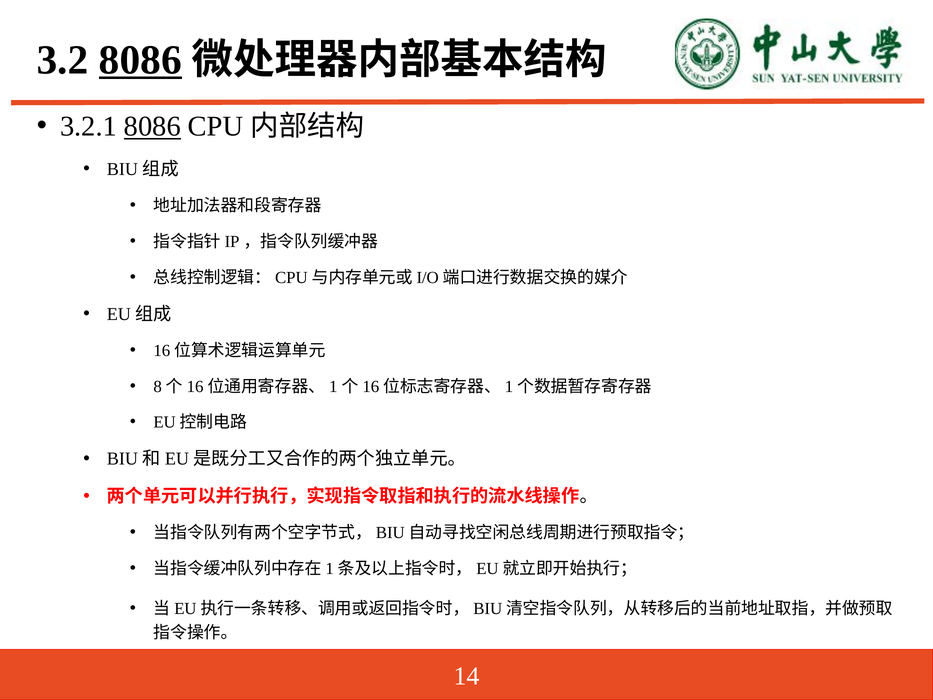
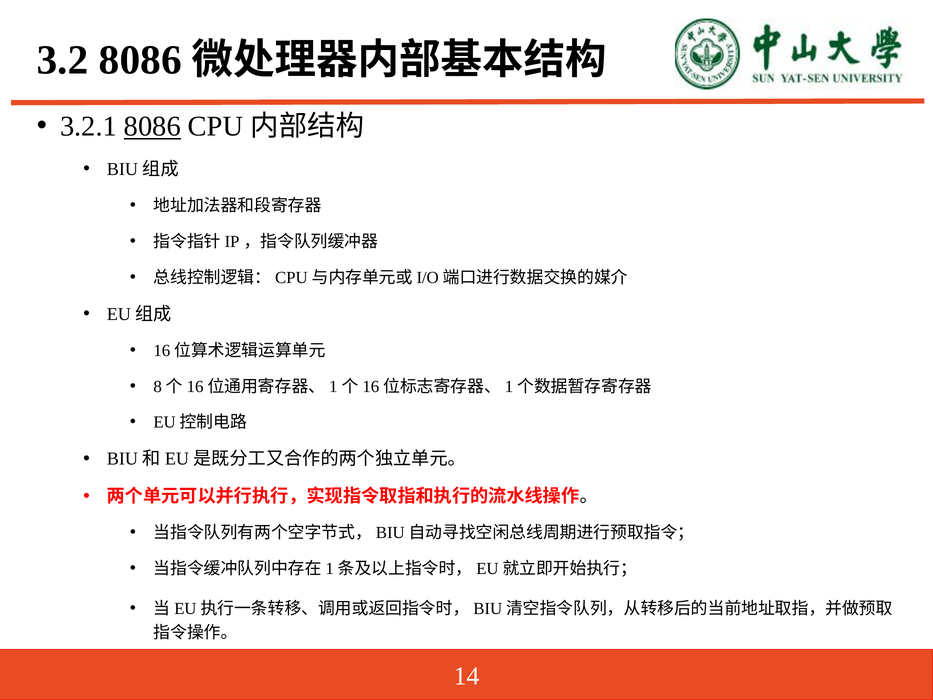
8086 underline: present -> none (140, 60)
